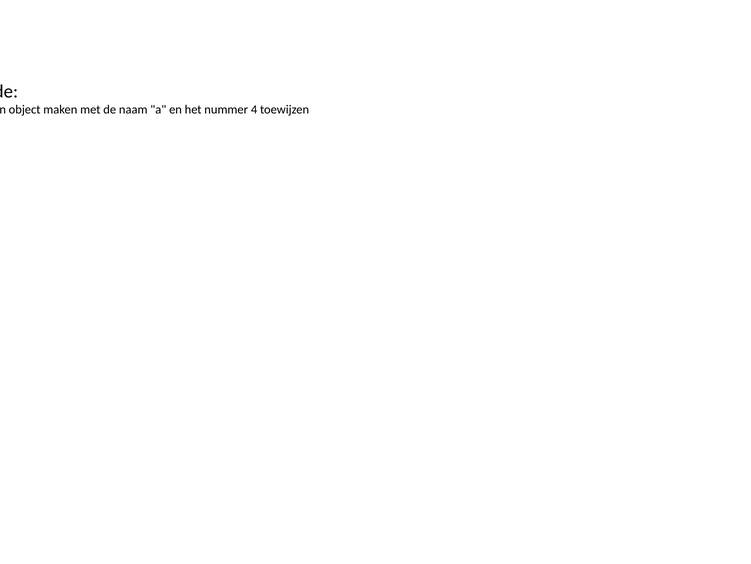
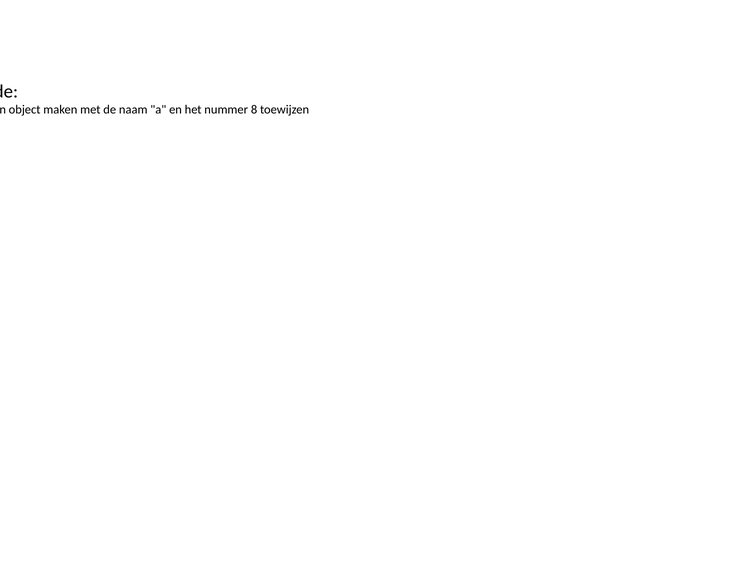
4: 4 -> 8 (254, 110)
